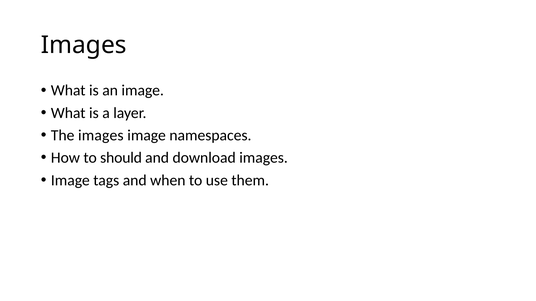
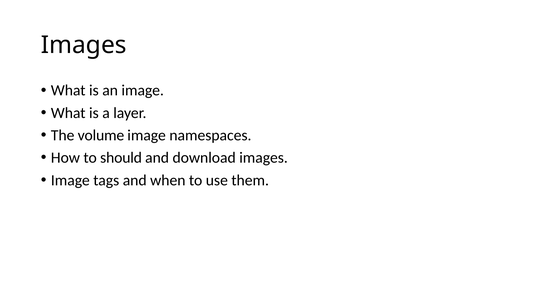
The images: images -> volume (101, 136)
